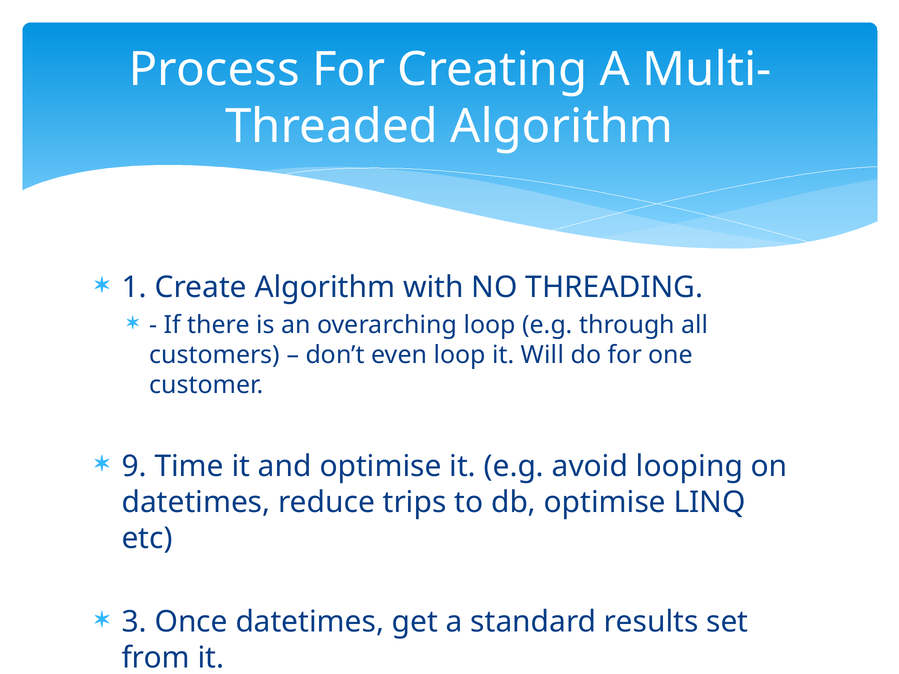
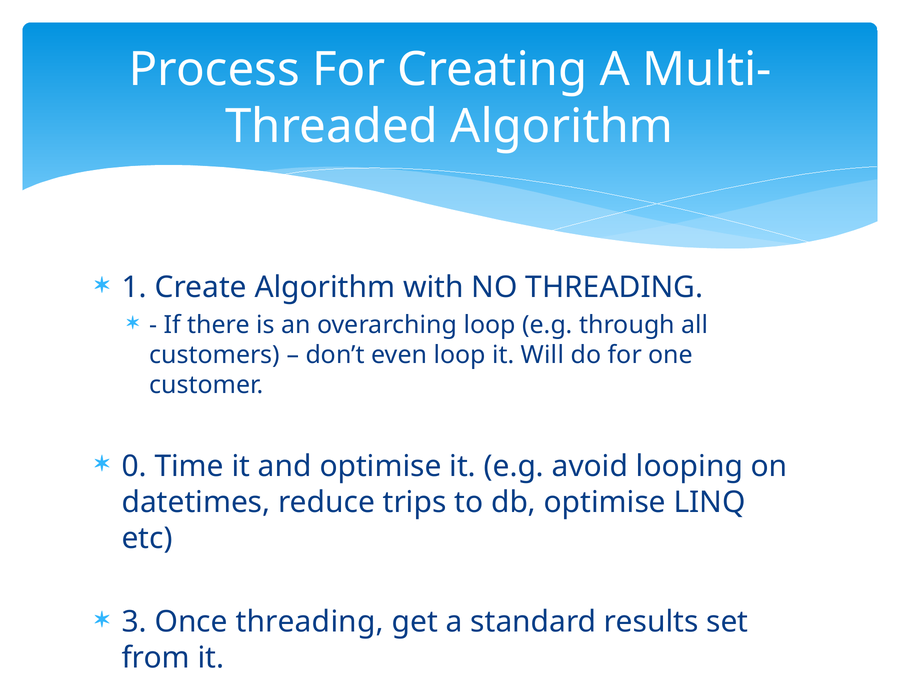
9: 9 -> 0 (134, 466)
Once datetimes: datetimes -> threading (310, 622)
